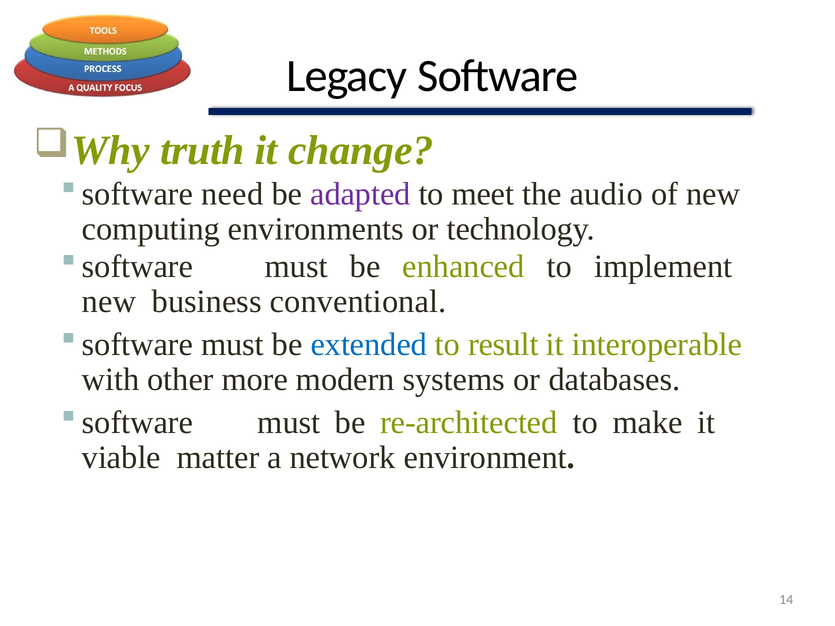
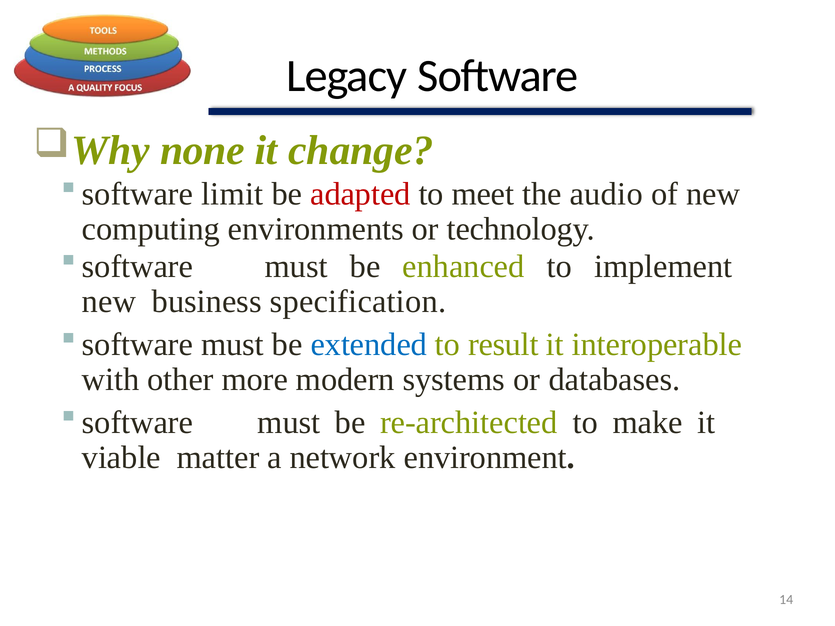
truth: truth -> none (202, 150)
need: need -> limit (232, 194)
adapted colour: purple -> red (360, 194)
conventional: conventional -> specification (358, 302)
